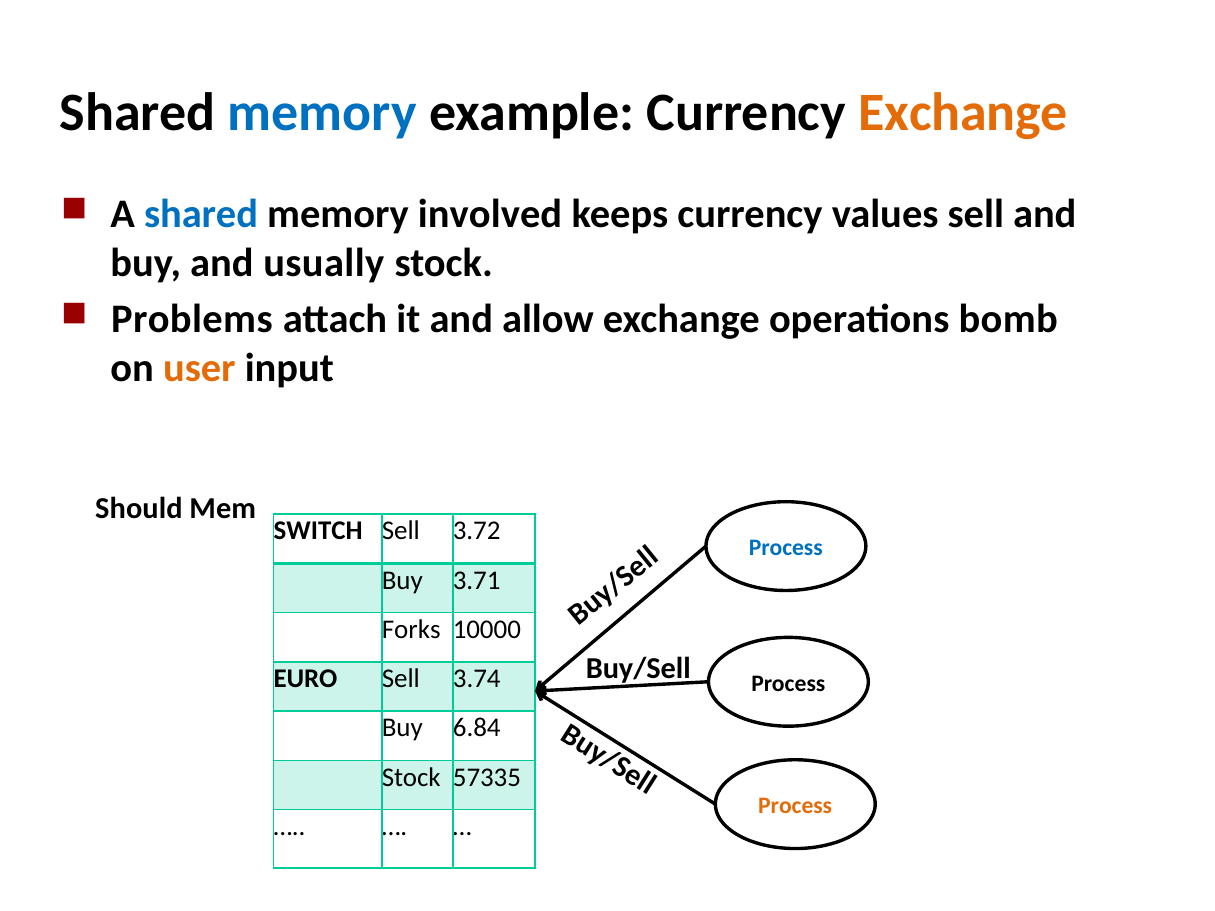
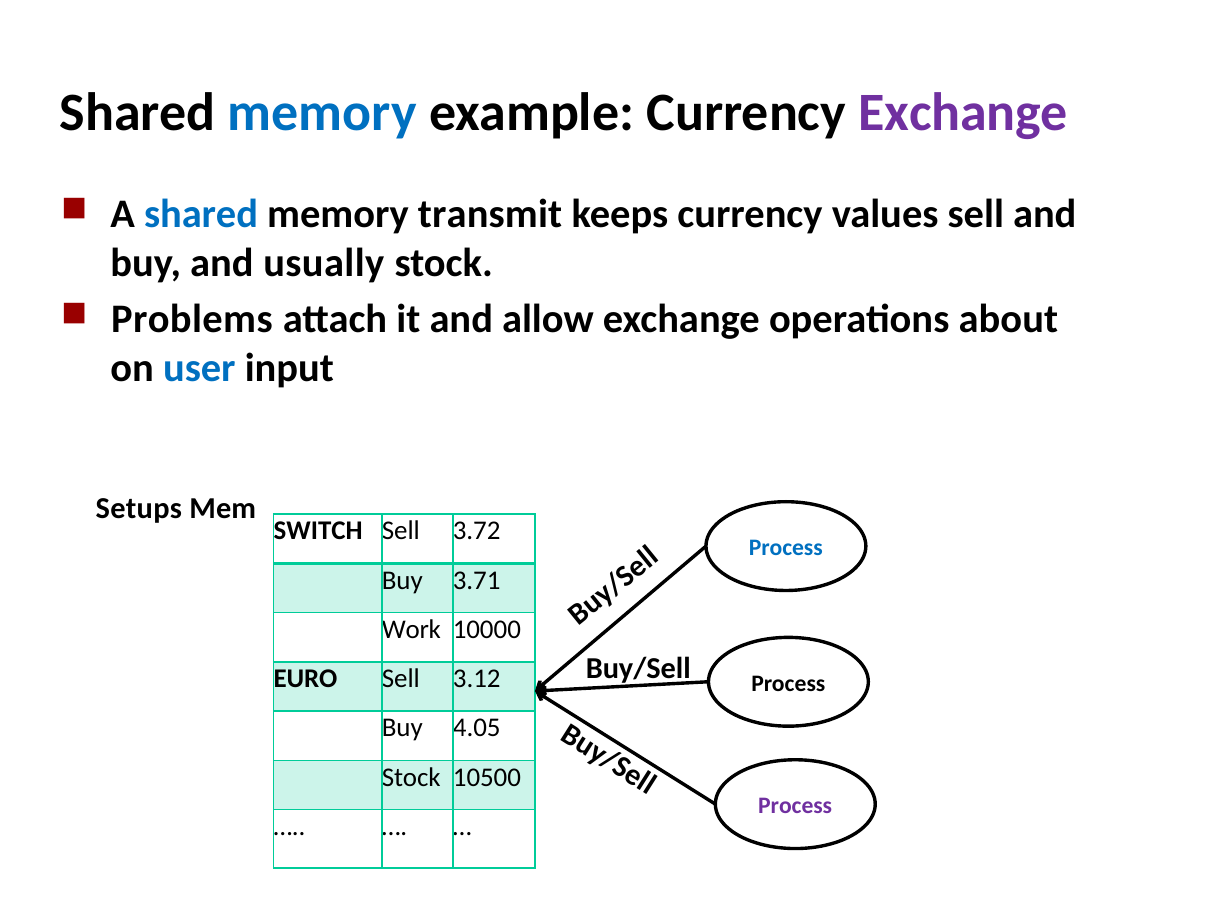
Exchange colour: orange -> purple (963, 112)
involved: involved -> transmit (490, 214)
bomb: bomb -> about (1008, 320)
user colour: orange -> blue (199, 368)
Should: Should -> Setups (139, 508)
Forks: Forks -> Work (411, 630)
3.74: 3.74 -> 3.12 (477, 679)
6.84: 6.84 -> 4.05 (477, 728)
57335: 57335 -> 10500 (487, 777)
Process colour: orange -> purple (795, 806)
